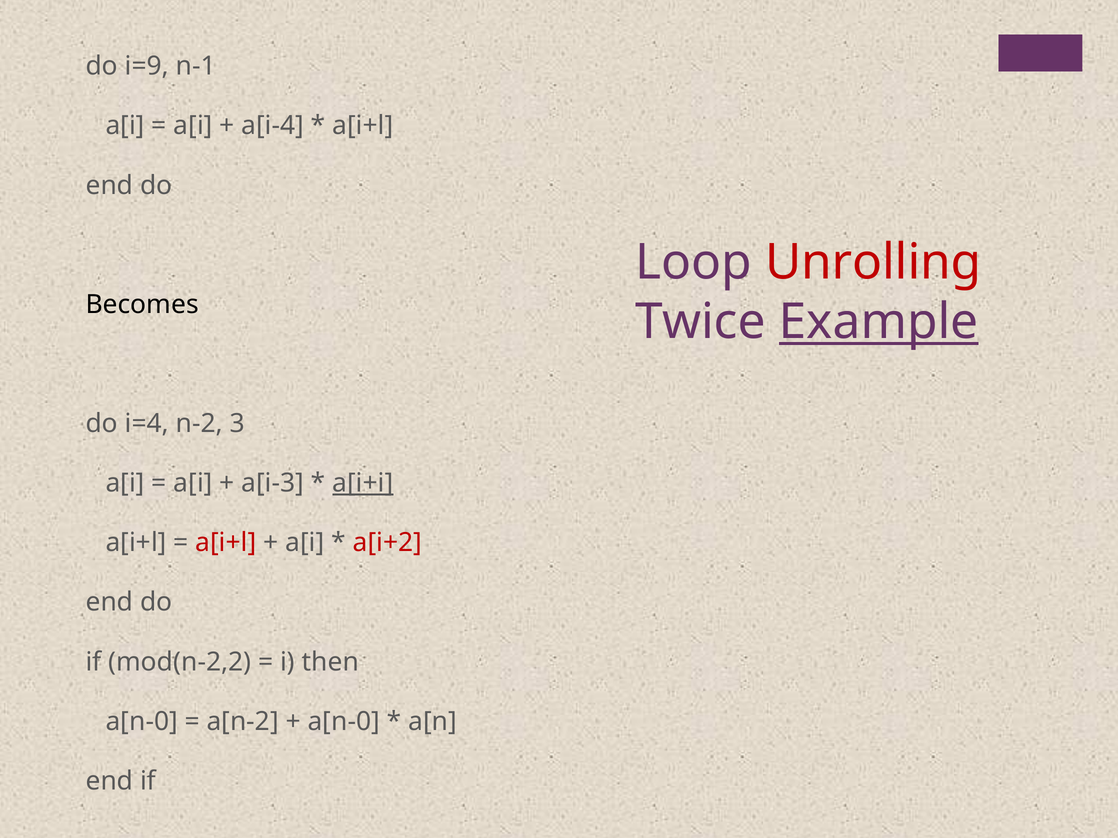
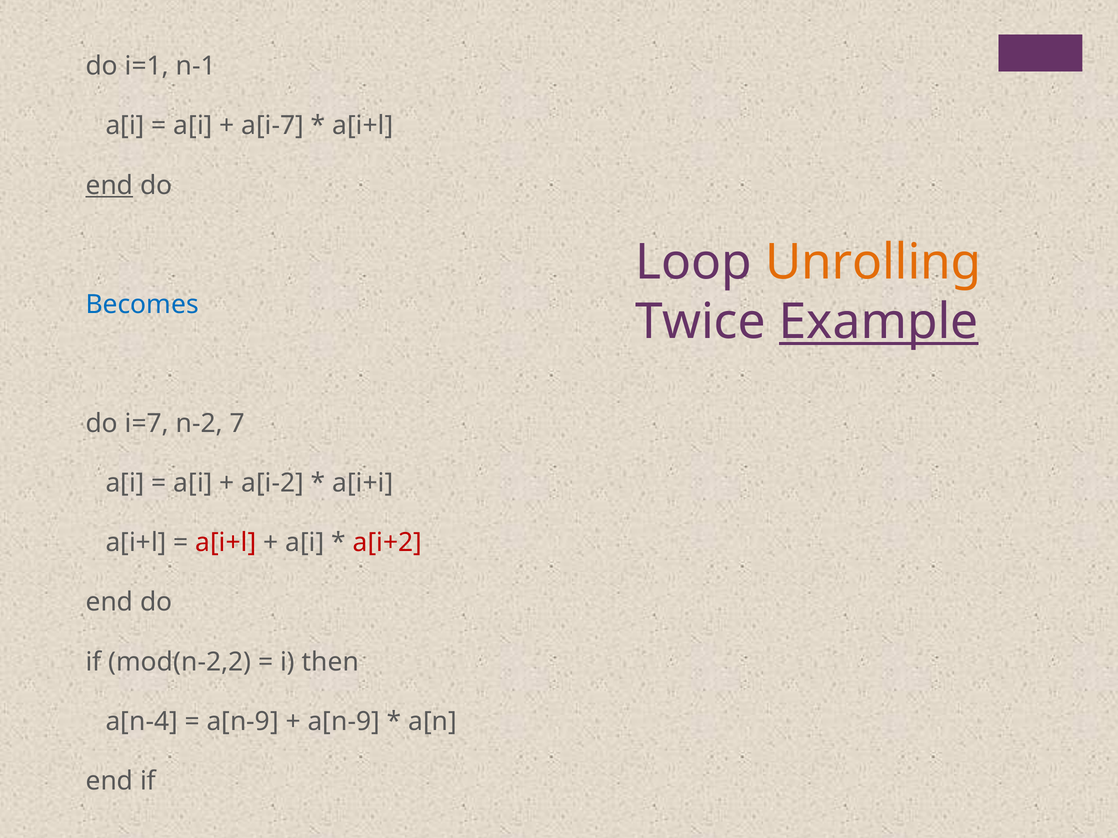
i=9: i=9 -> i=1 (147, 66)
a[i-4: a[i-4 -> a[i-7 (273, 126)
end underline: none -> present (109, 185)
Unrolling colour: red -> orange (873, 262)
Becomes colour: black -> blue (142, 305)
i=4: i=4 -> i=7 (147, 424)
3: 3 -> 7 (237, 424)
a[i-3: a[i-3 -> a[i-2 (273, 483)
a[i+i underline: present -> none (363, 483)
a[n-0: a[n-0 -> a[n-4 (142, 722)
a[n-2: a[n-2 -> a[n-9 (243, 722)
a[n-0: a[n-0 -> a[n-9 (344, 722)
